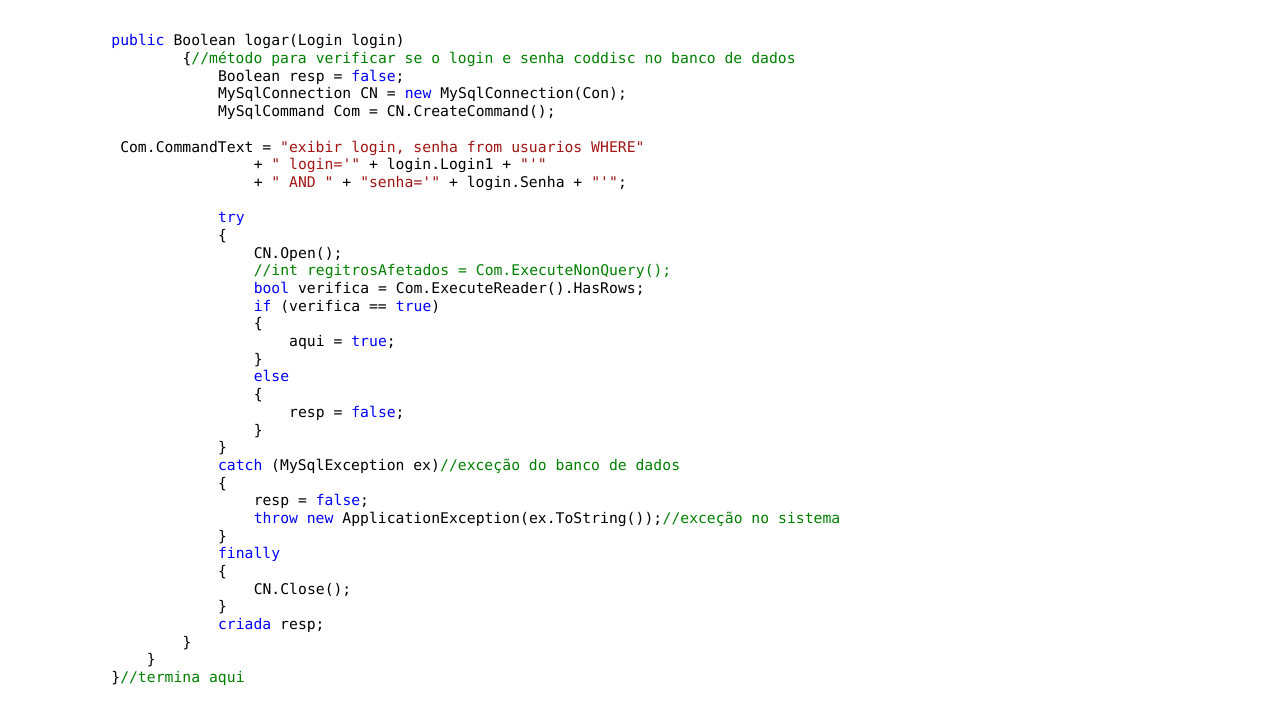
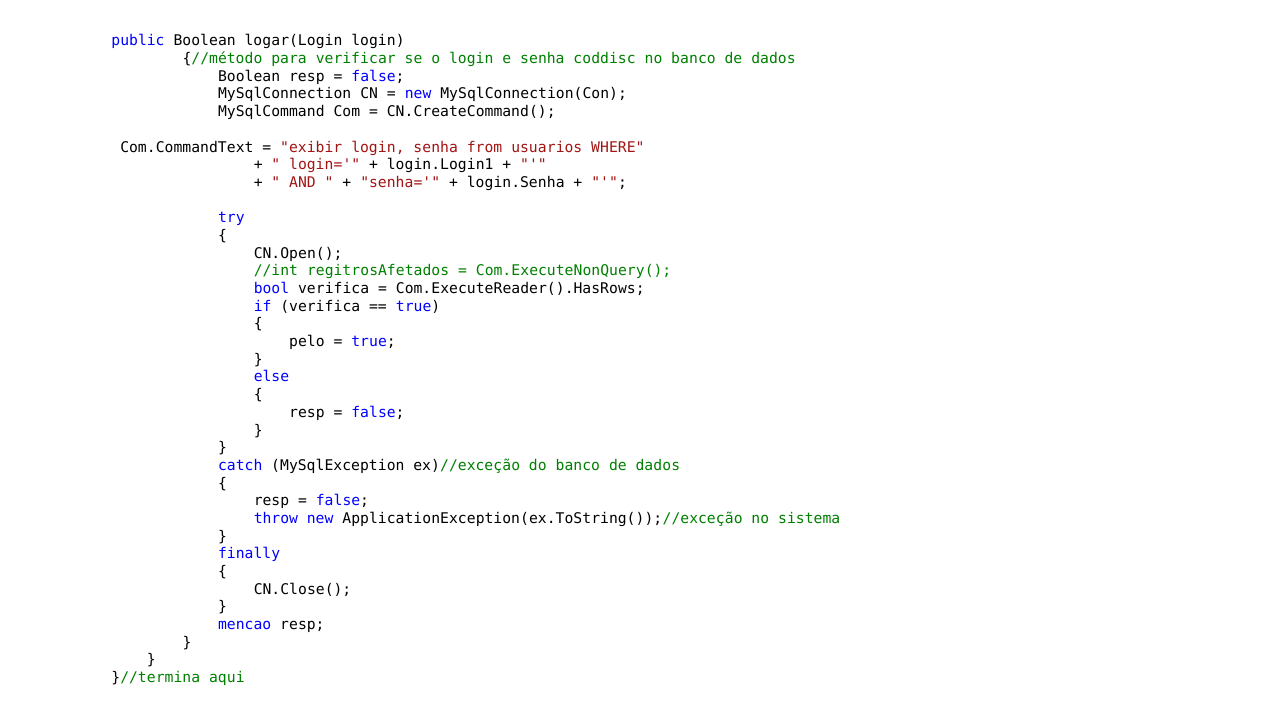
aqui: aqui -> pelo (307, 342)
criada: criada -> mencao (245, 625)
